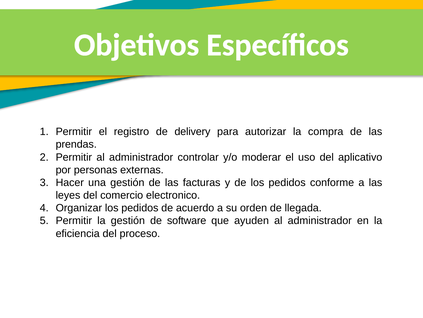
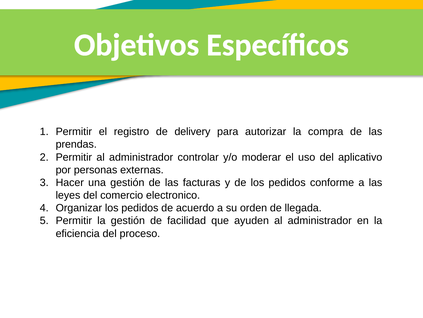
software: software -> facilidad (187, 220)
